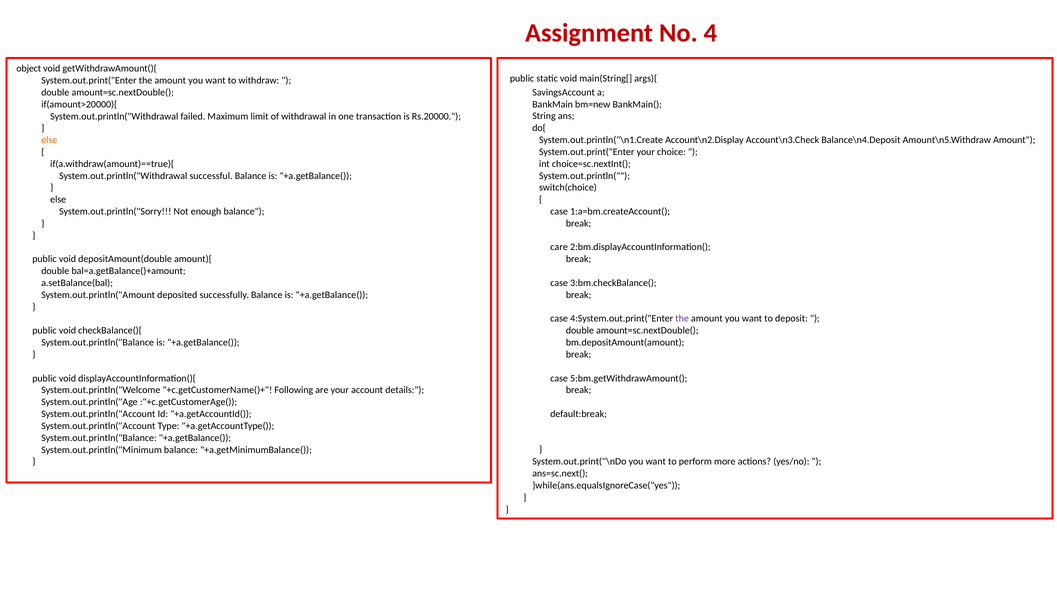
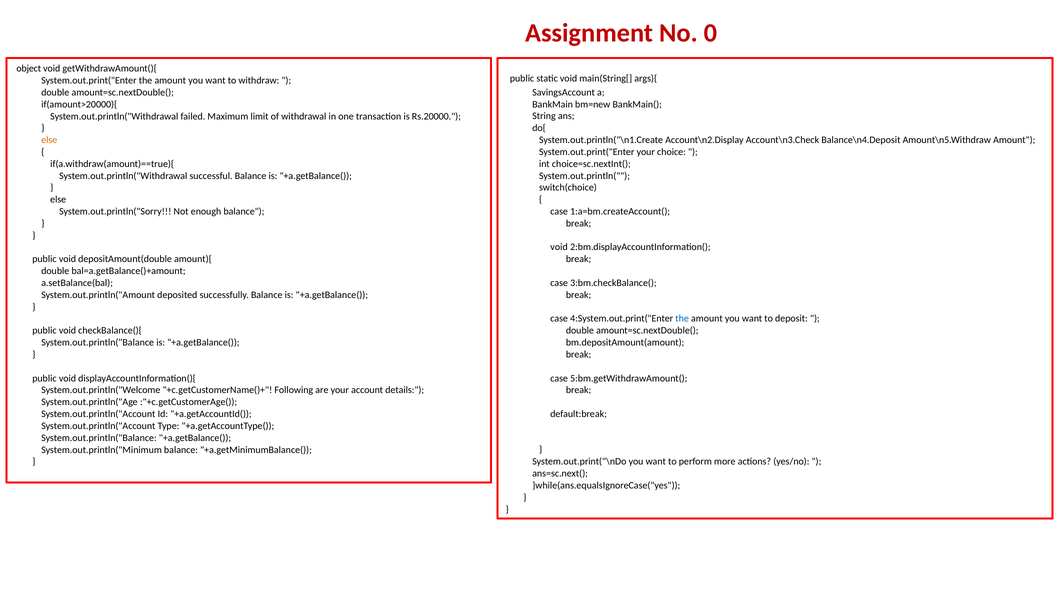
4: 4 -> 0 (710, 33)
care: care -> void (559, 247)
the colour: purple -> blue (682, 319)
